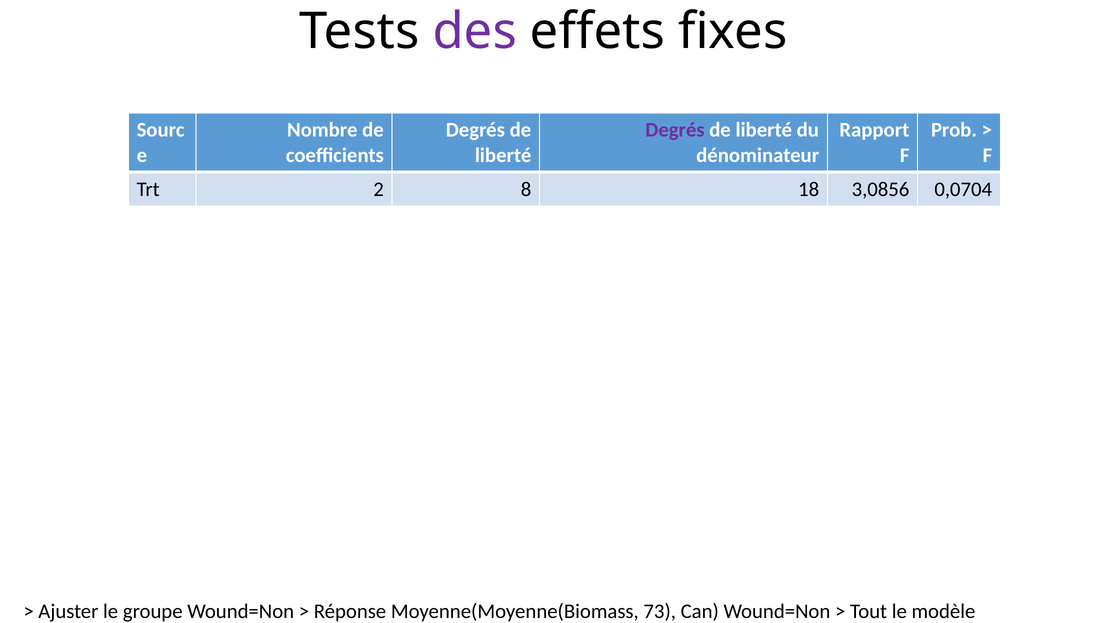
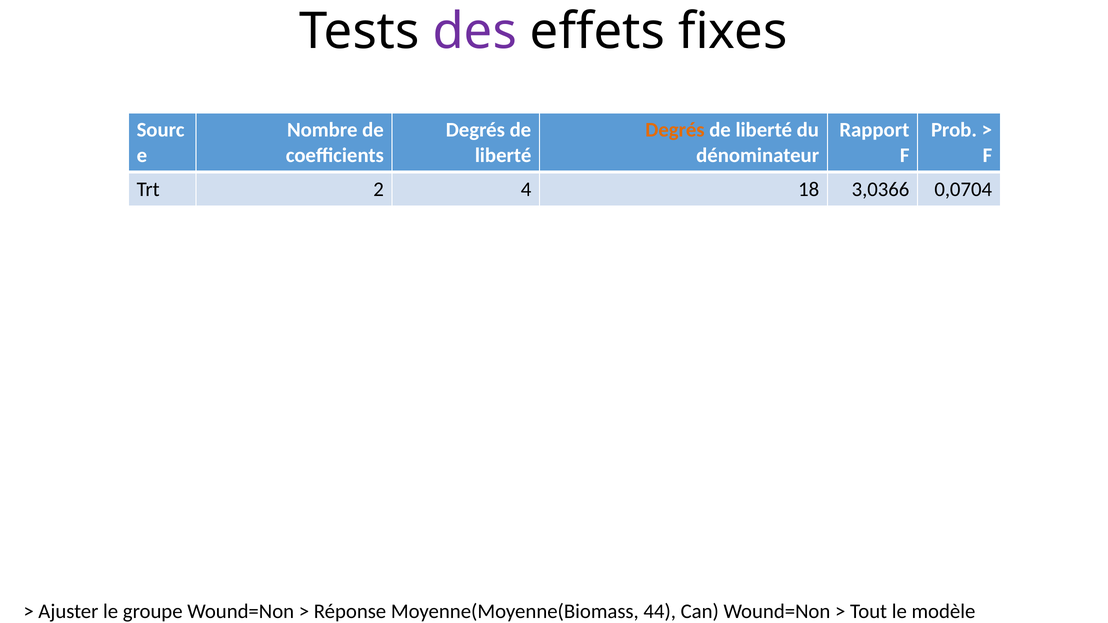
Degrés colour: purple -> orange (675, 130)
8: 8 -> 4 (526, 189)
3,0856: 3,0856 -> 3,0366 (880, 189)
73: 73 -> 44 (660, 612)
